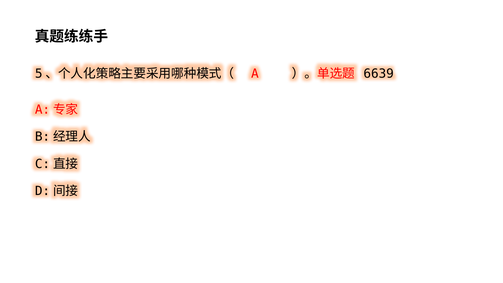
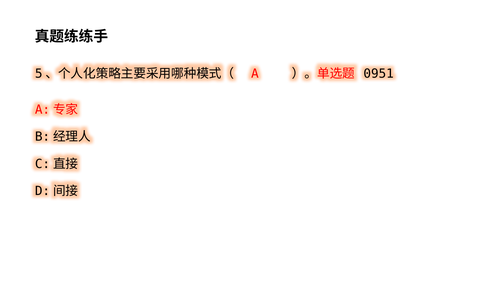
6639: 6639 -> 0951 (379, 74)
